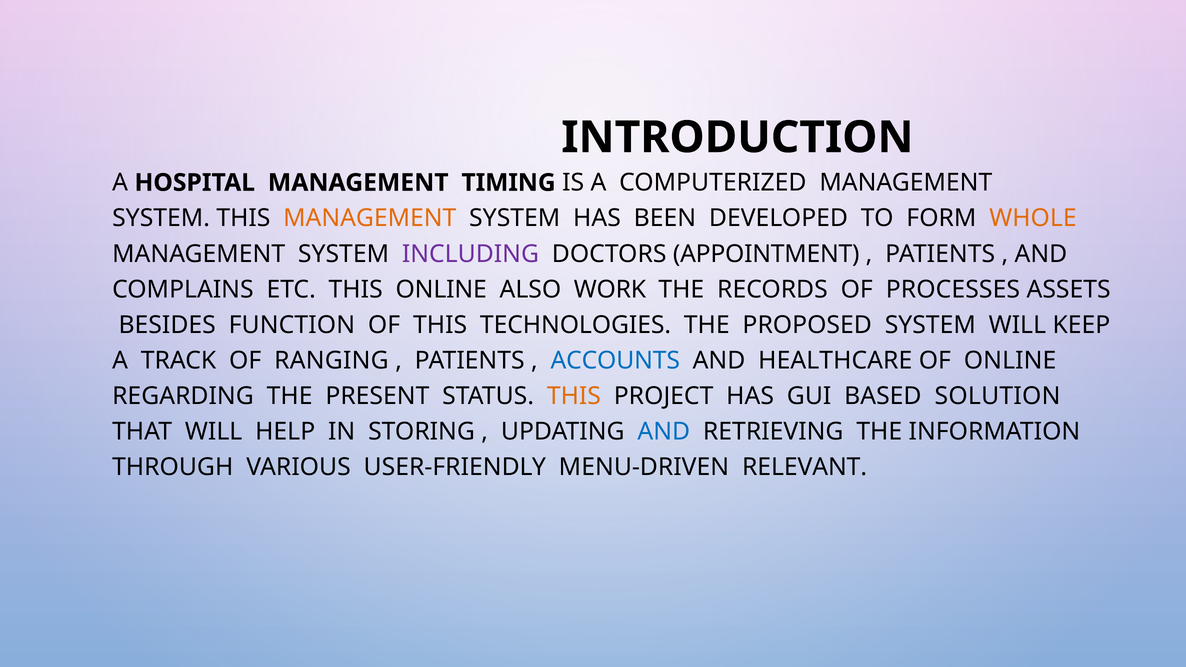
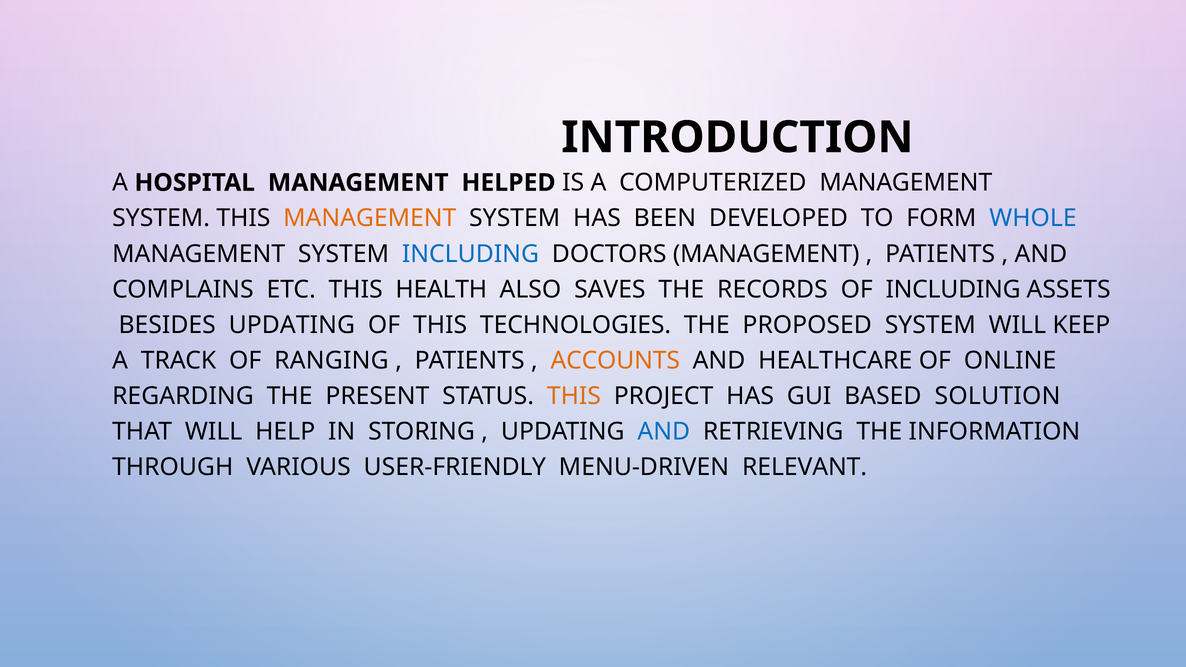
TIMING: TIMING -> HELPED (509, 183)
WHOLE colour: orange -> blue (1033, 218)
INCLUDING colour: purple -> blue (470, 254)
DOCTORS APPOINTMENT: APPOINTMENT -> MANAGEMENT (766, 254)
THIS ONLINE: ONLINE -> HEALTH (441, 289)
WORK: WORK -> SAVES (610, 289)
OF PROCESSES: PROCESSES -> INCLUDING (953, 289)
BESIDES FUNCTION: FUNCTION -> UPDATING (292, 325)
ACCOUNTS colour: blue -> orange (615, 361)
